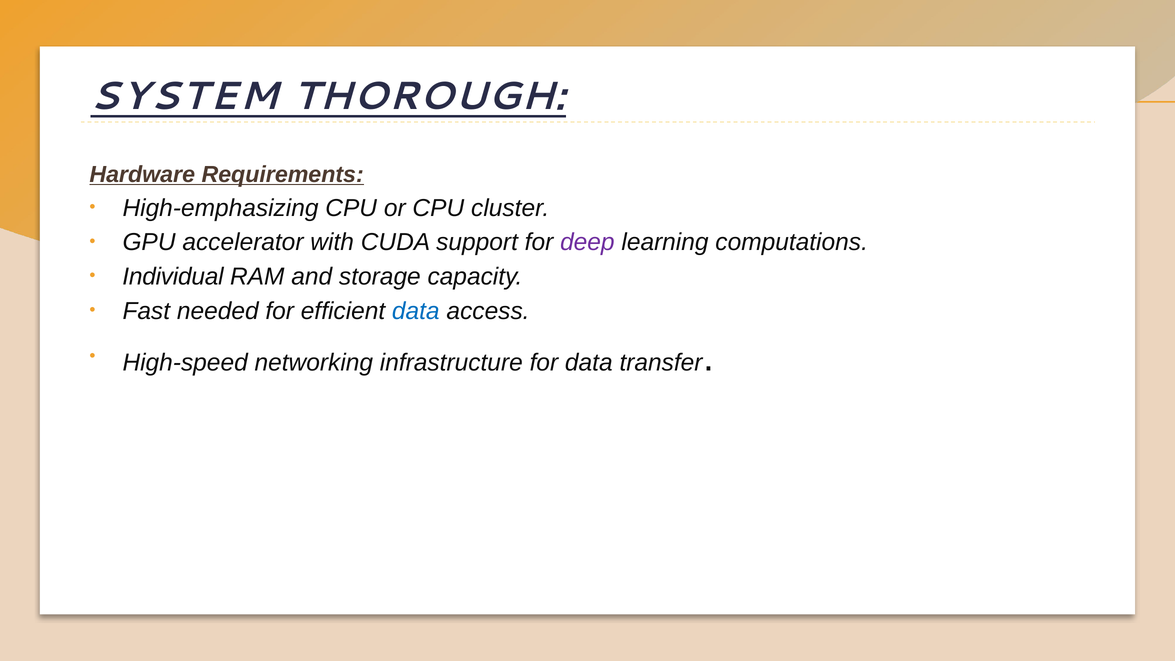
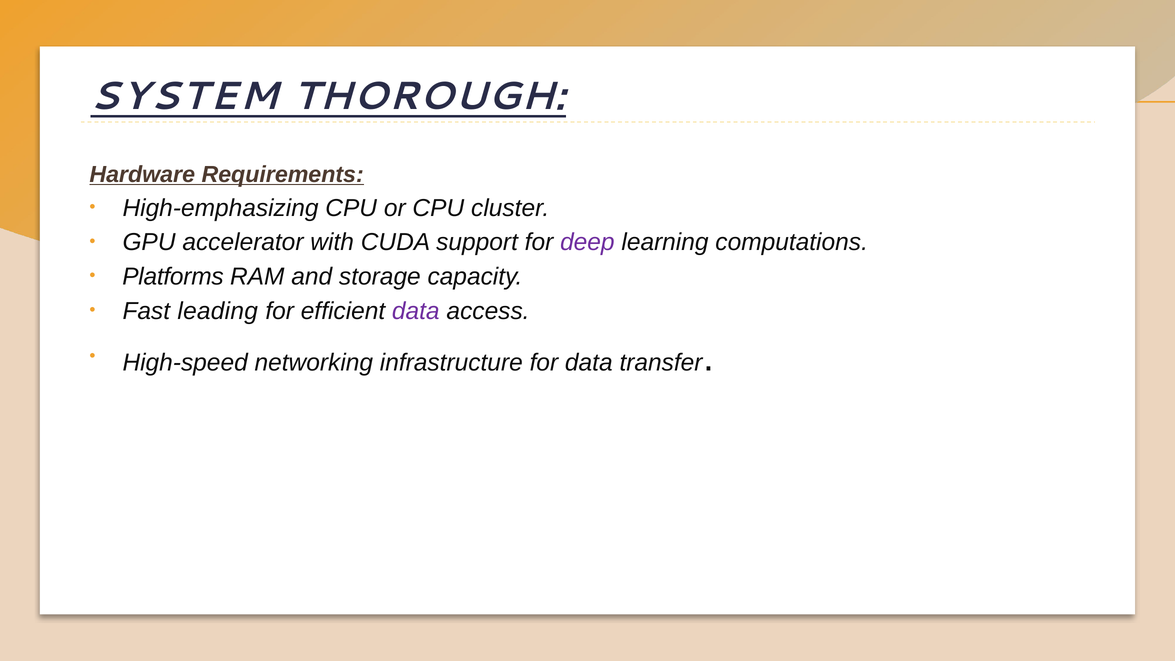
Individual: Individual -> Platforms (173, 277)
needed: needed -> leading (218, 311)
data colour: blue -> purple (416, 311)
